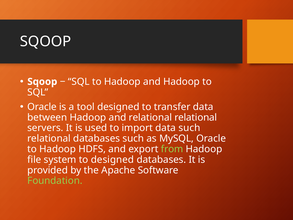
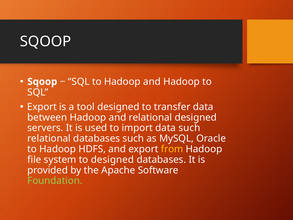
Oracle: Oracle -> Export (42, 107)
relational relational: relational -> designed (196, 117)
from colour: light green -> yellow (172, 149)
